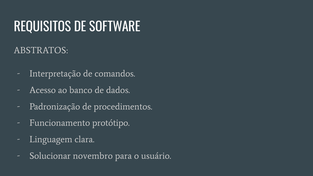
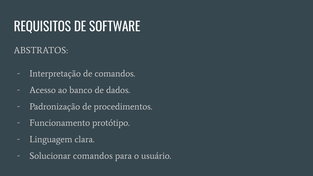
Solucionar novembro: novembro -> comandos (93, 156)
